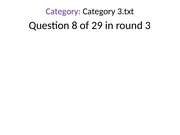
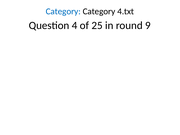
Category colour: purple -> blue (63, 11)
3.txt: 3.txt -> 4.txt (126, 11)
8: 8 -> 4 (75, 25)
29: 29 -> 25 (97, 25)
3: 3 -> 9 (148, 25)
